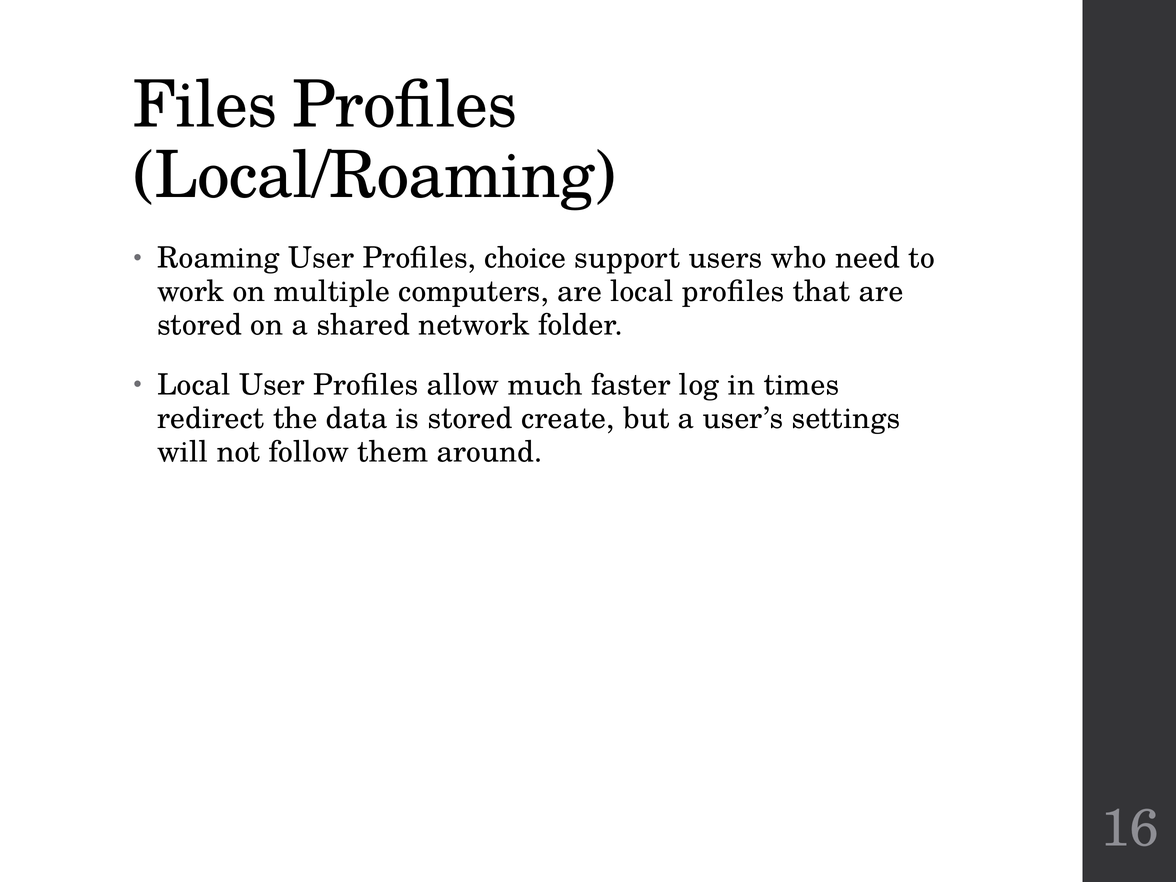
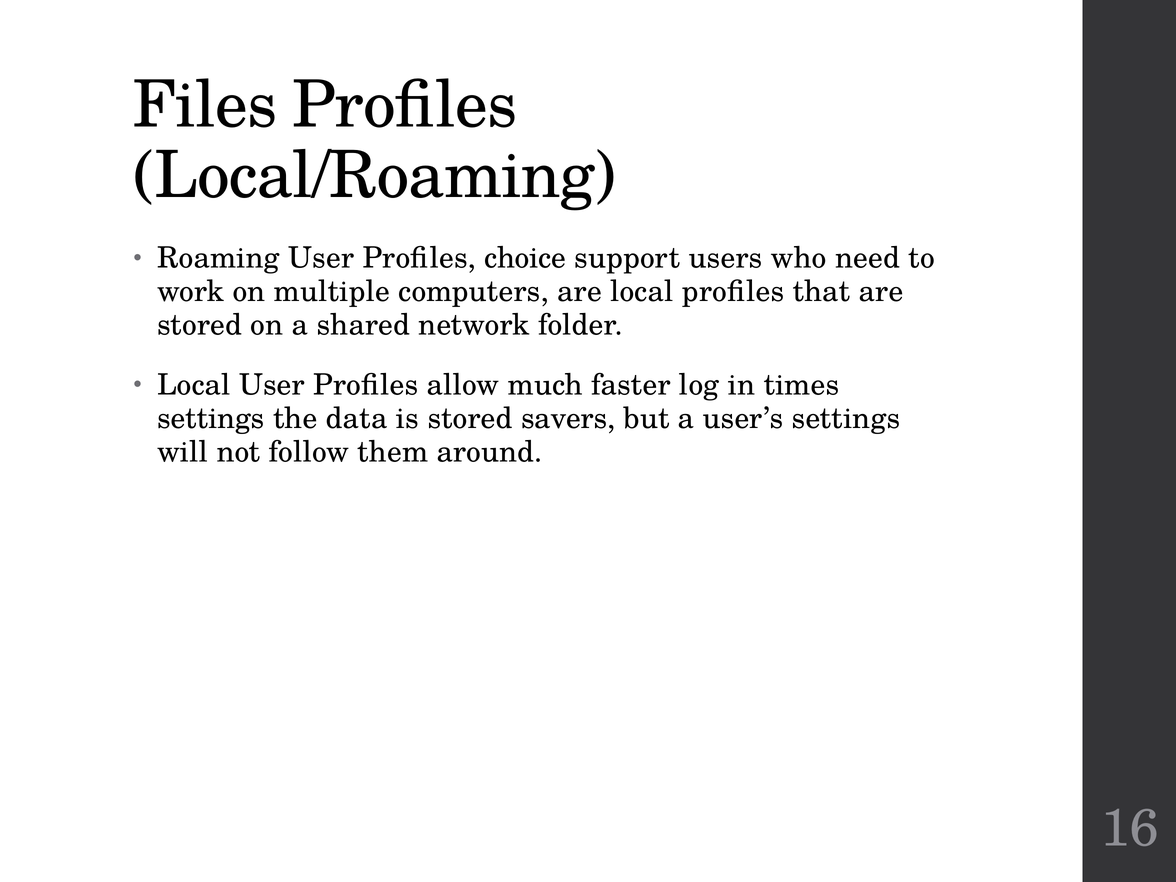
redirect: redirect -> settings (211, 418)
create: create -> savers (568, 418)
